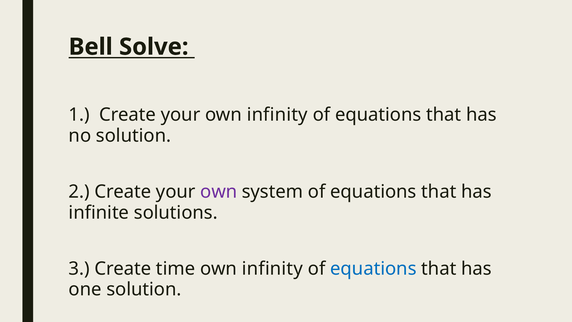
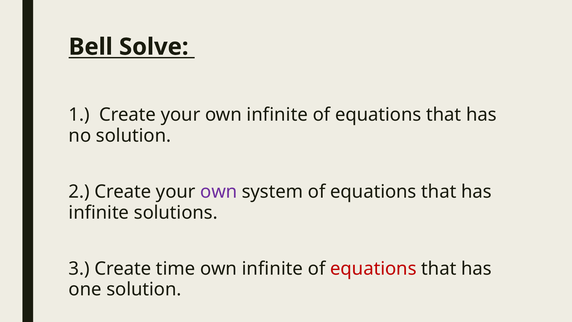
your own infinity: infinity -> infinite (277, 115)
infinity: infinity -> infinite (272, 268)
equations colour: blue -> red (373, 268)
